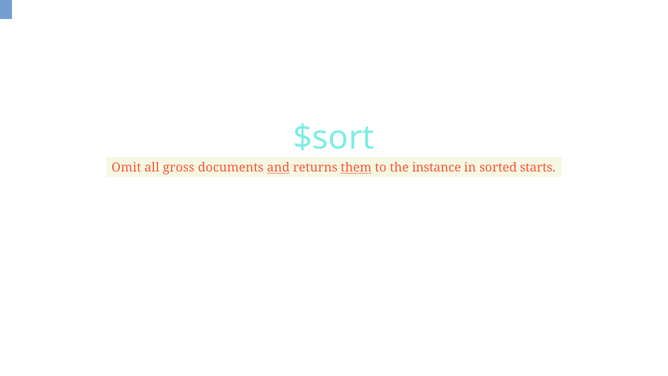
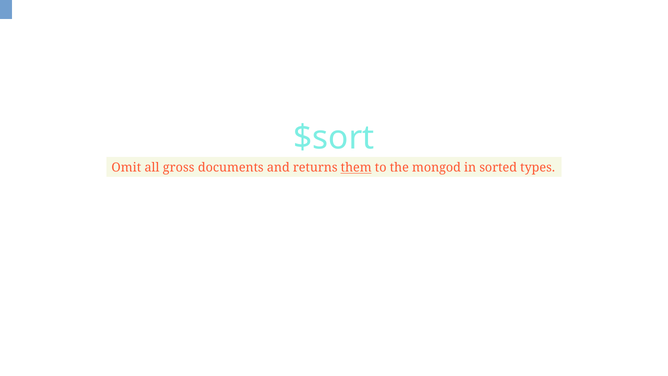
and underline: present -> none (278, 168)
instance: instance -> mongod (436, 168)
starts: starts -> types (538, 168)
